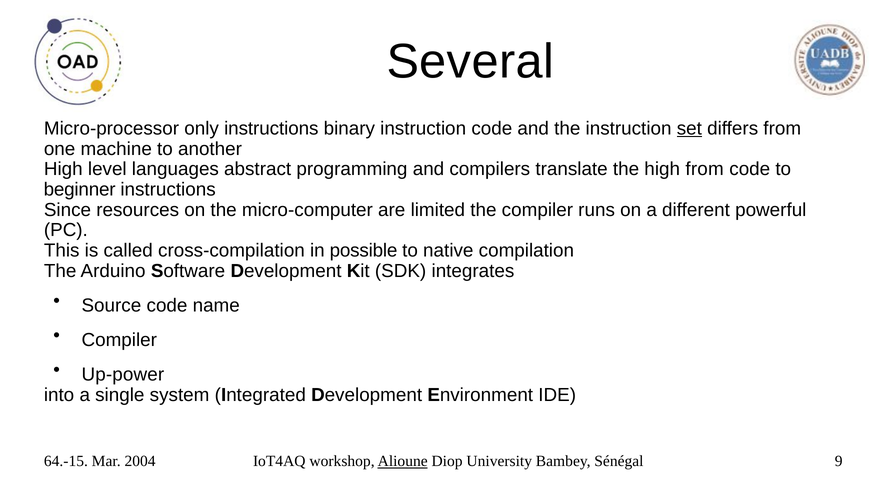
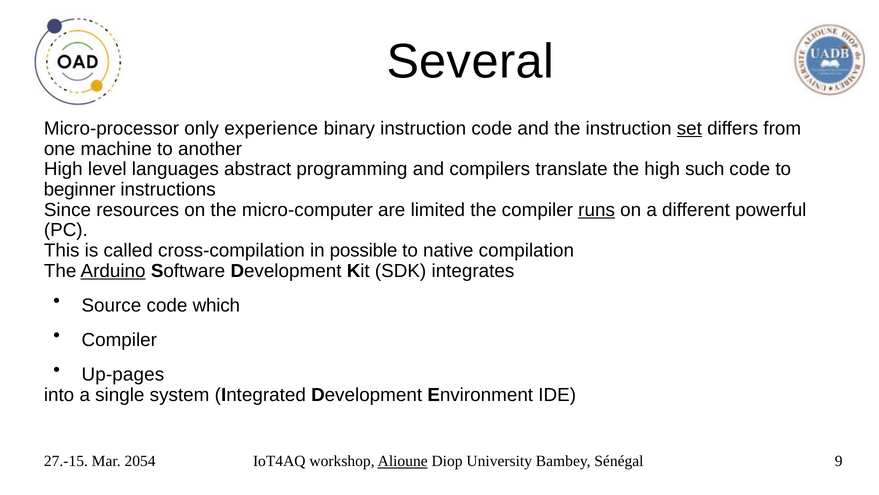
only instructions: instructions -> experience (271, 128)
high from: from -> such (705, 169)
runs underline: none -> present (597, 210)
Arduino underline: none -> present (113, 271)
name: name -> which (216, 305)
Up-power: Up-power -> Up-pages (123, 374)
64.-15: 64.-15 -> 27.-15 (66, 461)
2004: 2004 -> 2054 (140, 461)
